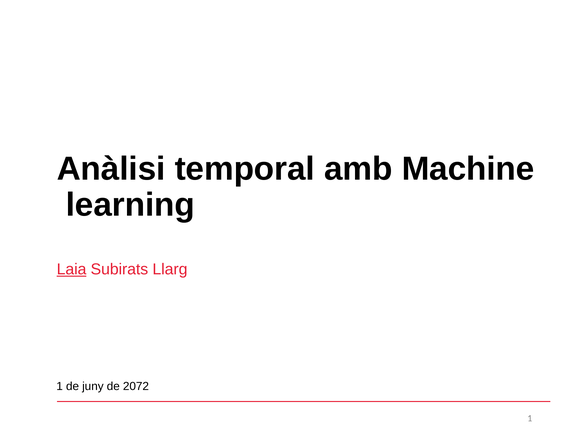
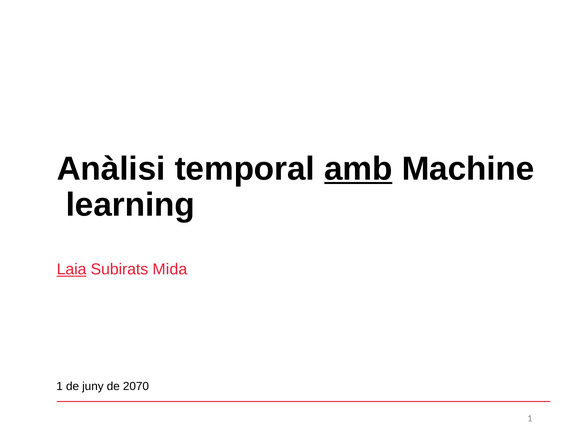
amb underline: none -> present (358, 169)
Llarg: Llarg -> Mida (170, 270)
2072: 2072 -> 2070 (136, 387)
